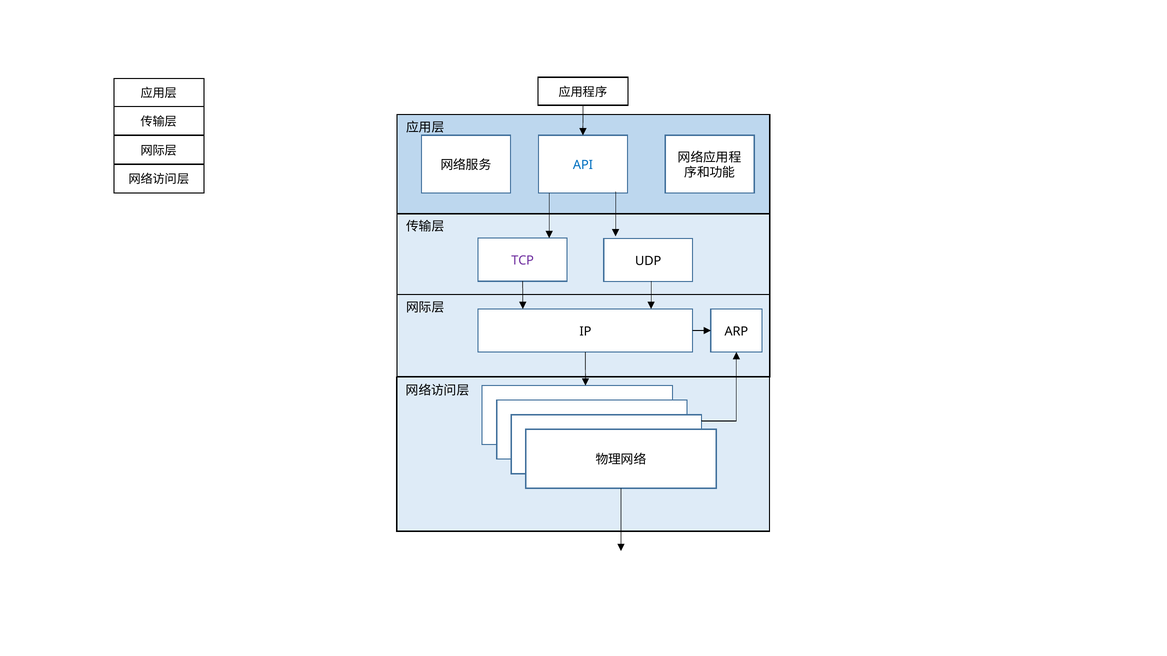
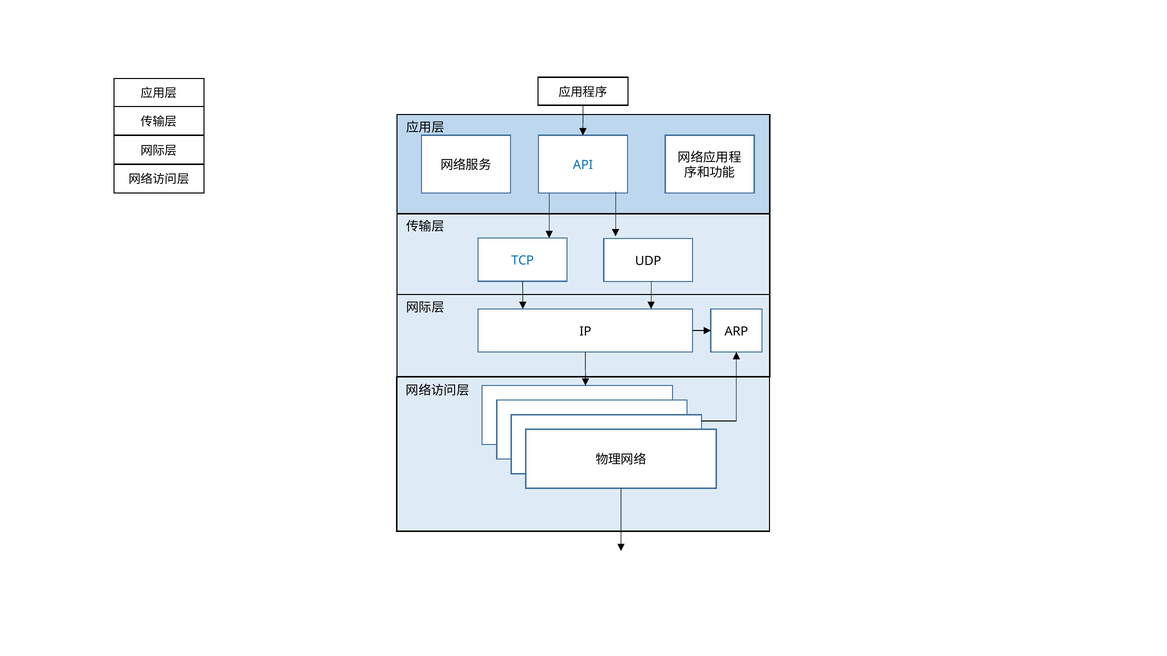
TCP colour: purple -> blue (523, 261)
